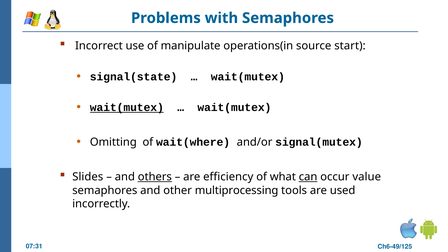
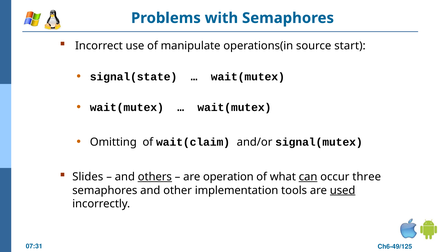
wait(mutex underline: present -> none (127, 107)
wait(where: wait(where -> wait(claim (193, 142)
efficiency: efficiency -> operation (228, 177)
value: value -> three (367, 177)
multiprocessing: multiprocessing -> implementation (237, 190)
used underline: none -> present (343, 190)
